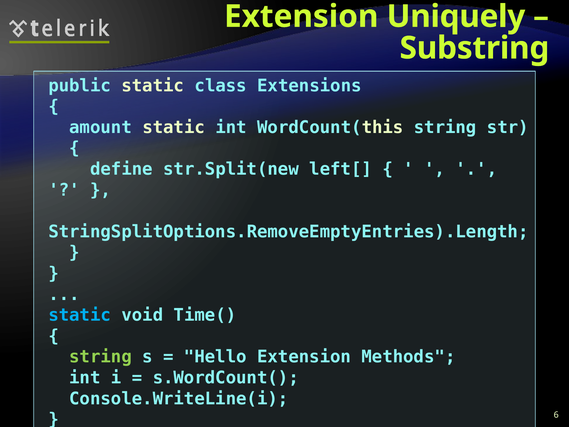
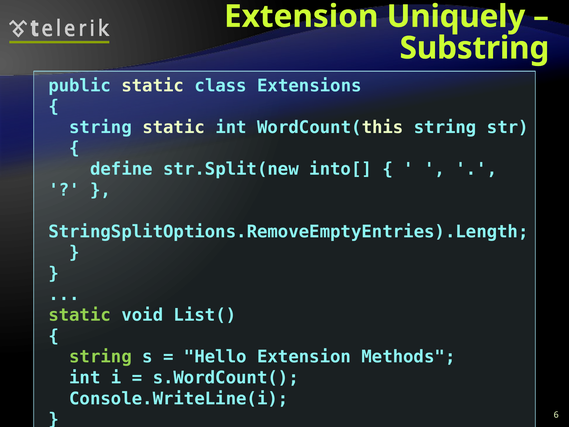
amount: amount -> string (101, 127)
left[: left[ -> into[ (341, 169)
static colour: light blue -> light green (80, 315)
Time(: Time( -> List( (205, 315)
